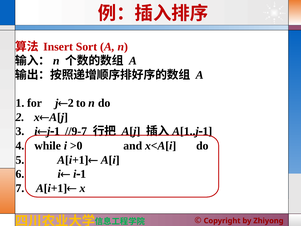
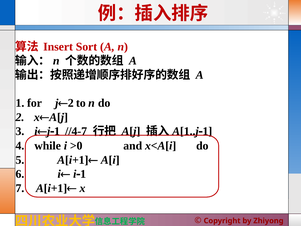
//9-7: //9-7 -> //4-7 (76, 131)
